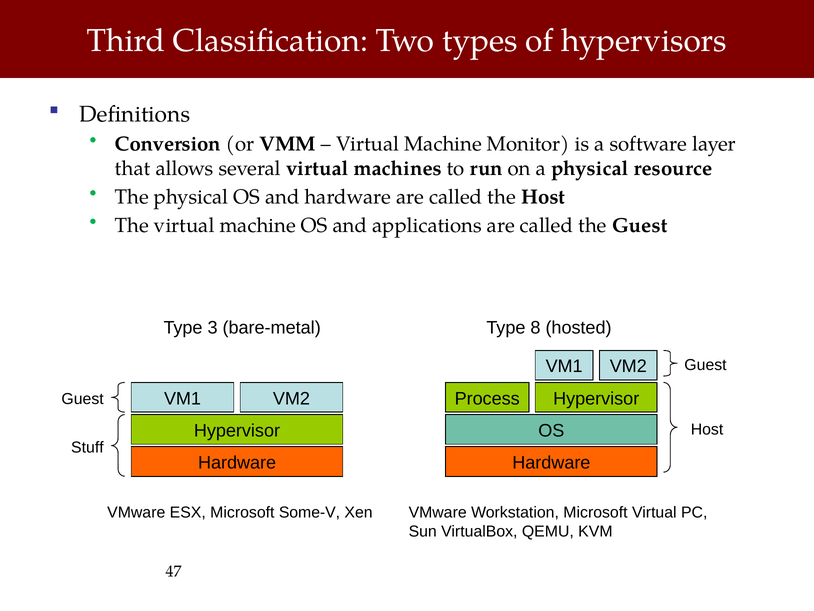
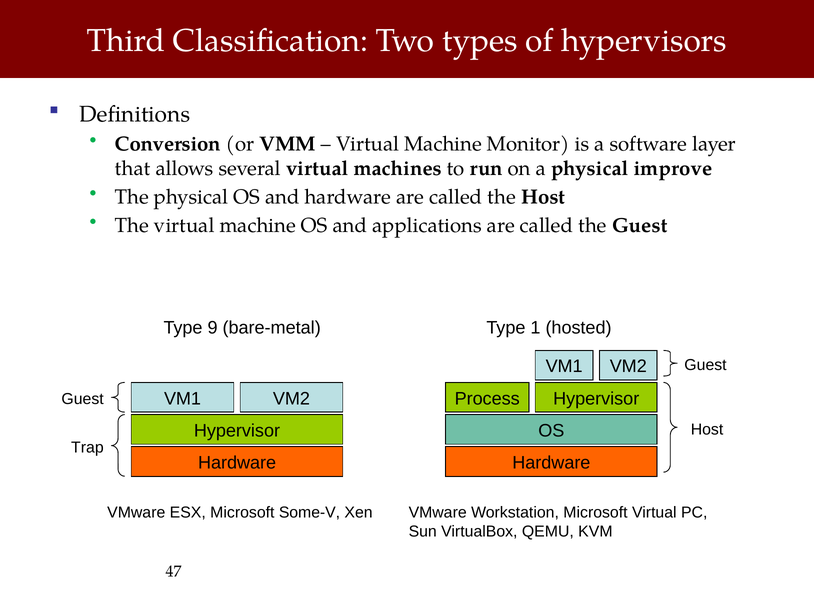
resource: resource -> improve (673, 168)
3: 3 -> 9 (213, 328)
8: 8 -> 1 (535, 328)
Stuff: Stuff -> Trap (87, 447)
